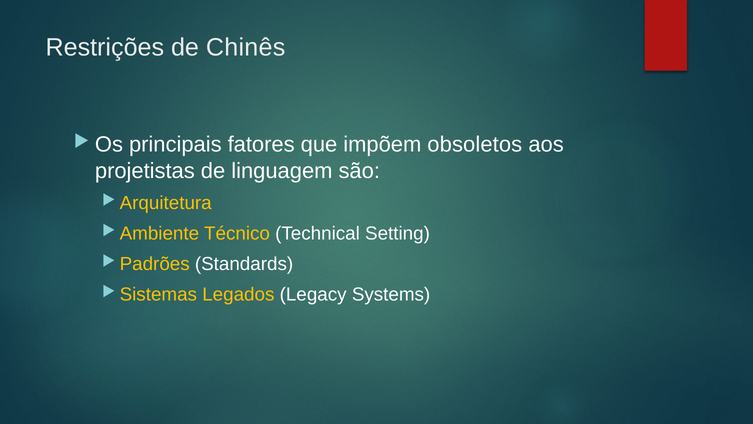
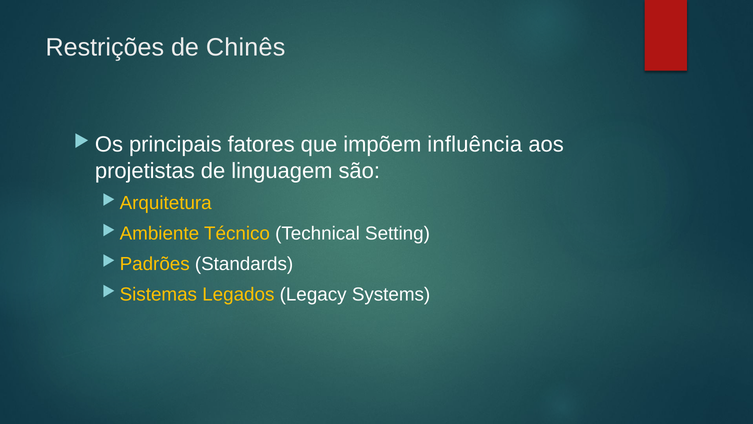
obsoletos: obsoletos -> influência (475, 144)
